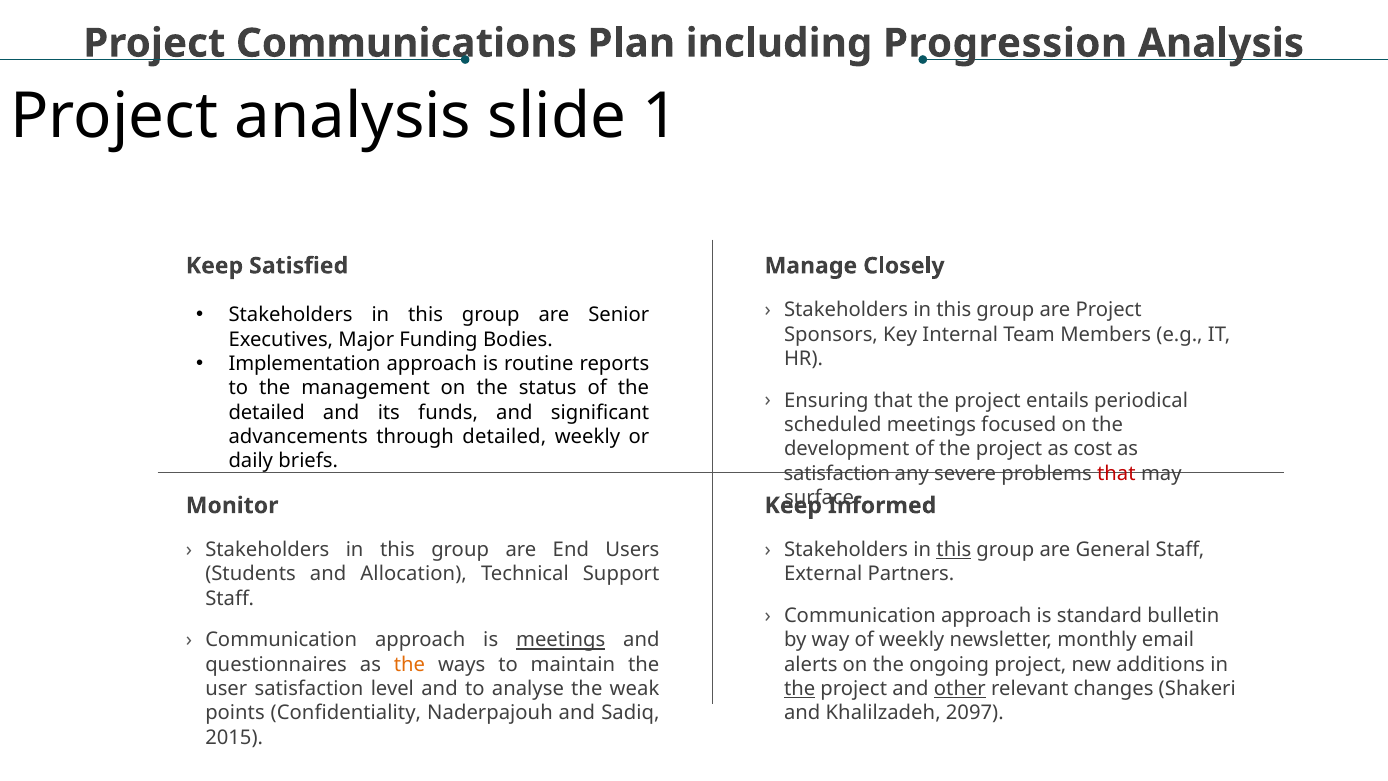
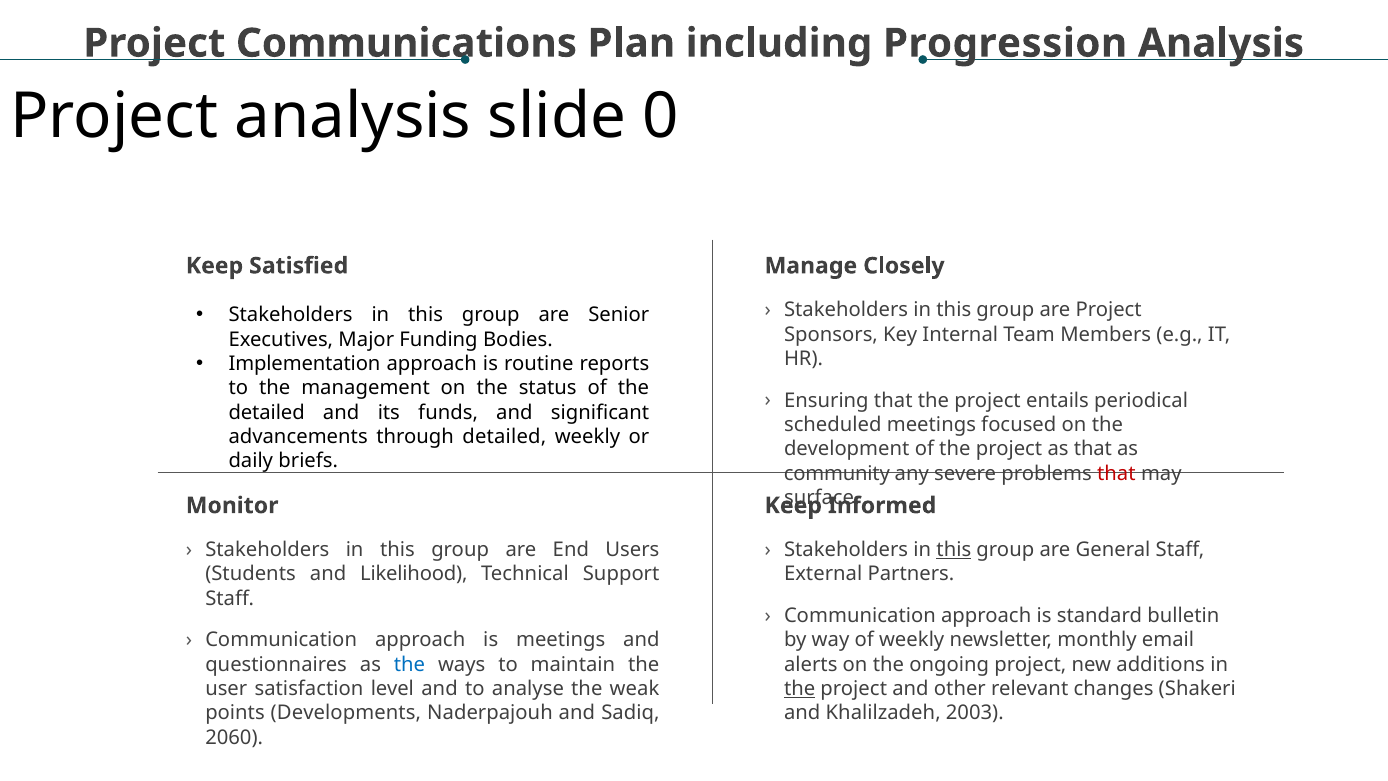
1: 1 -> 0 (661, 117)
as cost: cost -> that (1093, 449)
satisfaction: satisfaction -> community (837, 473)
Allocation: Allocation -> Likelihood (414, 574)
meetings underline: present -> none (561, 640)
the colour: orange -> blue (409, 664)
other underline: present -> none (960, 689)
2097: 2097 -> 2003 (975, 713)
Confidentiality: Confidentiality -> Developments (346, 713)
2015: 2015 -> 2060 (234, 737)
